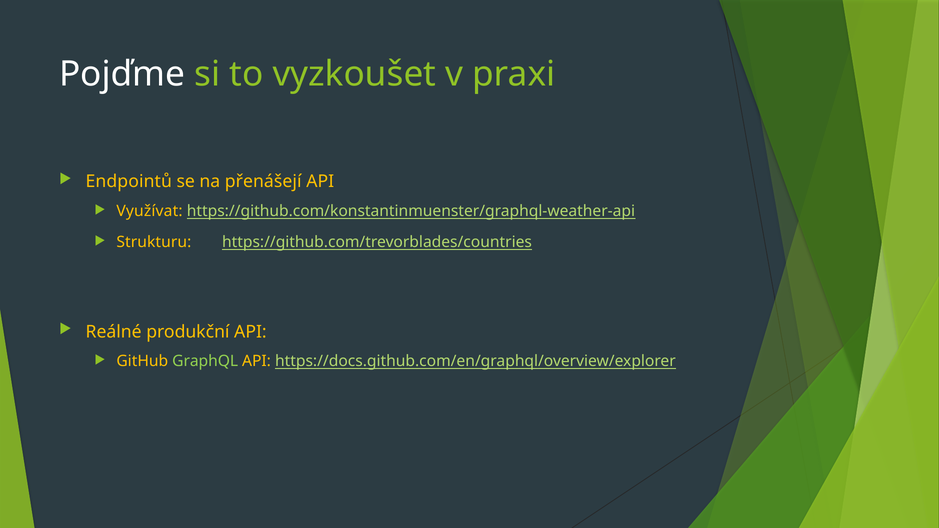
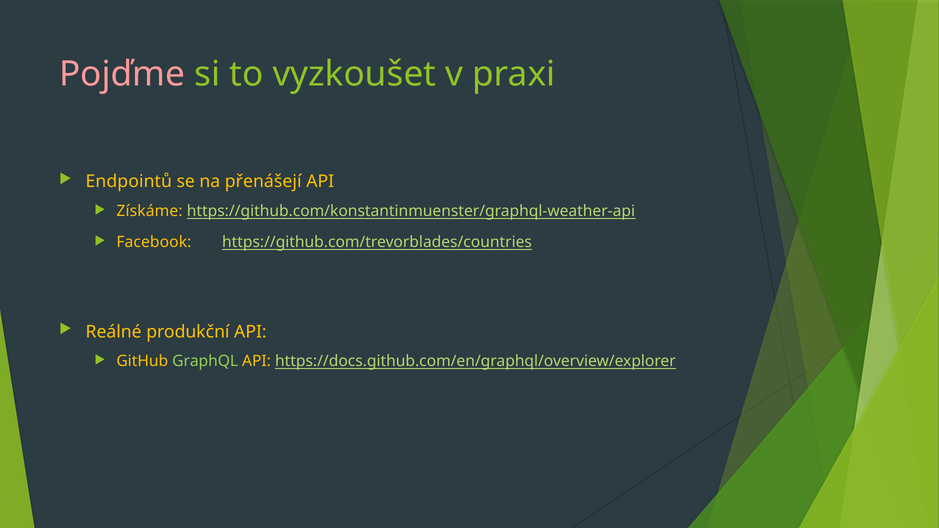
Pojďme colour: white -> pink (122, 74)
Využívat: Využívat -> Získáme (150, 211)
Strukturu: Strukturu -> Facebook (154, 242)
